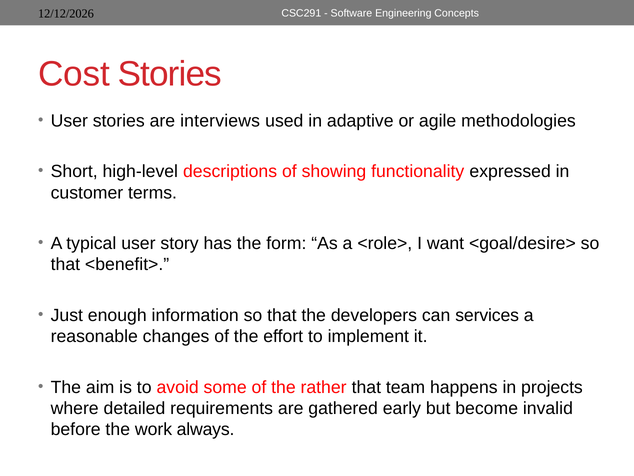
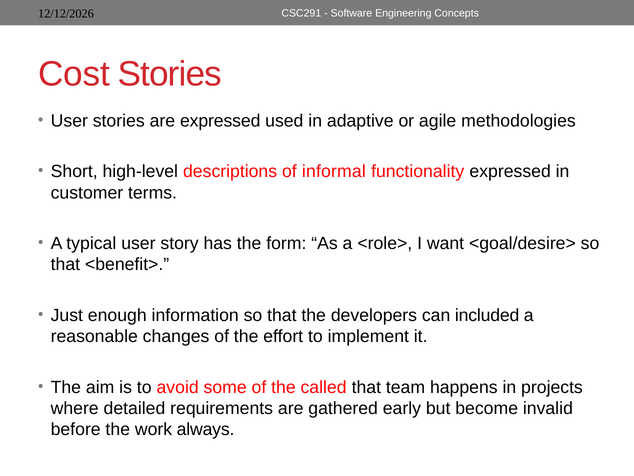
are interviews: interviews -> expressed (220, 121)
showing: showing -> informal (334, 171)
services: services -> included (487, 315)
rather: rather -> called (324, 387)
